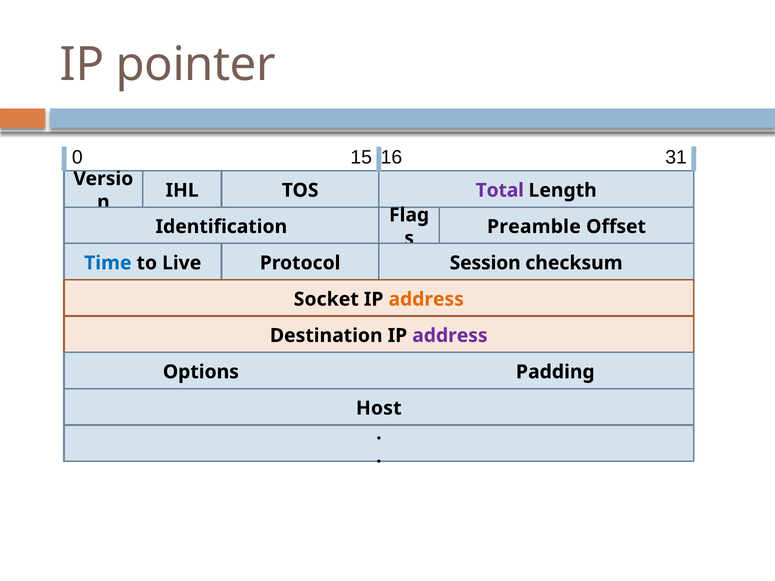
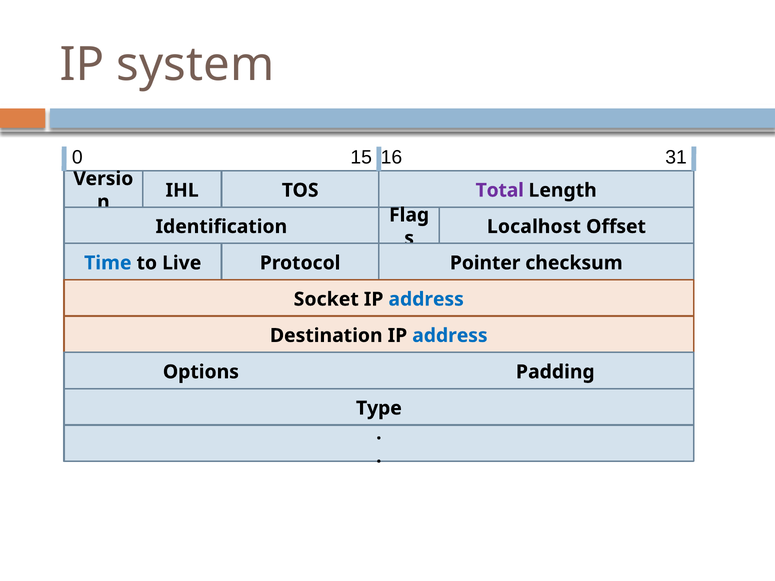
pointer: pointer -> system (195, 65)
Preamble: Preamble -> Localhost (534, 227)
Session: Session -> Pointer (485, 263)
address colour: orange -> blue (426, 299)
address colour: purple -> blue (450, 336)
Host: Host -> Type (379, 408)
